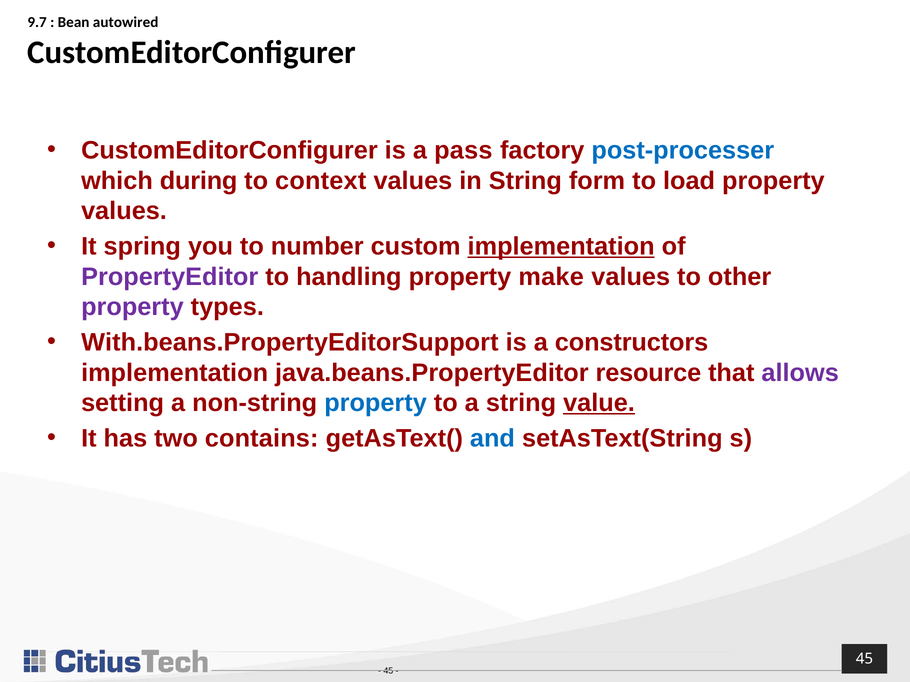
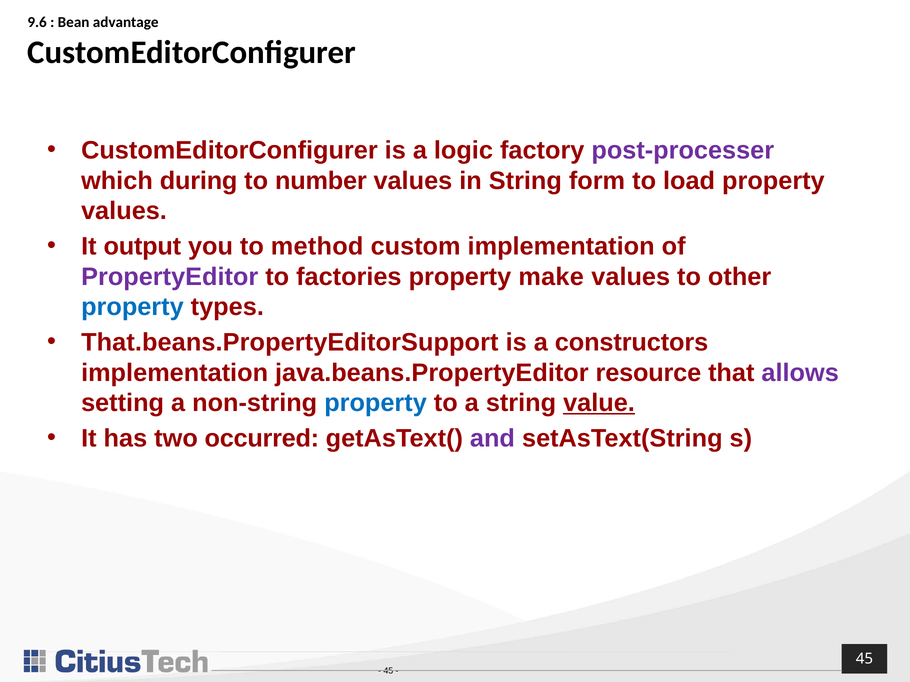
9.7: 9.7 -> 9.6 (37, 22)
autowired: autowired -> advantage (126, 22)
pass: pass -> logic (463, 151)
post-processer colour: blue -> purple (683, 151)
context: context -> number (321, 181)
spring: spring -> output (142, 247)
number: number -> method (317, 247)
implementation underline: present -> none (561, 247)
handling: handling -> factories (349, 277)
property colour: purple -> blue (132, 307)
With.beans.PropertyEditorSupport: With.beans.PropertyEditorSupport -> That.beans.PropertyEditorSupport (290, 343)
contains: contains -> occurred (262, 439)
and colour: blue -> purple (492, 439)
